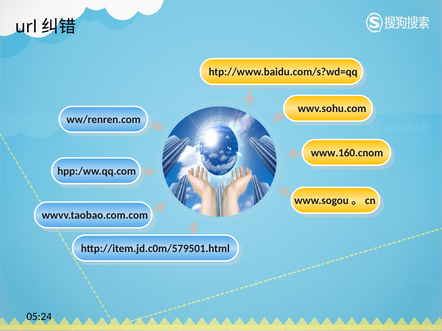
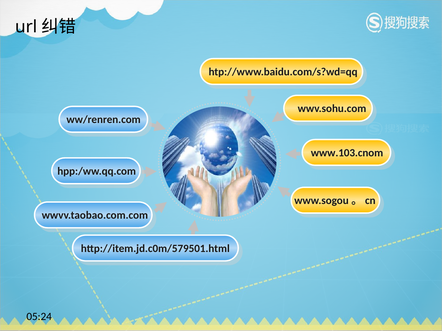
www.160.cnom: www.160.cnom -> www.103.cnom (347, 153)
